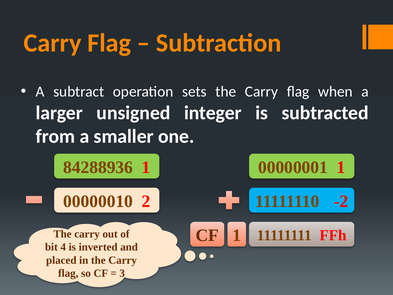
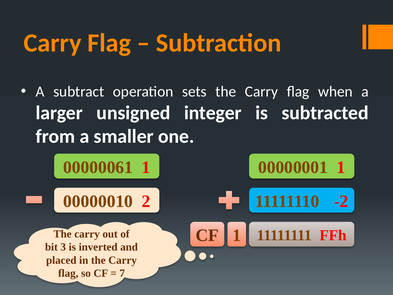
84288936: 84288936 -> 00000061 (98, 167)
4: 4 -> 3 (63, 247)
3: 3 -> 7 (122, 273)
